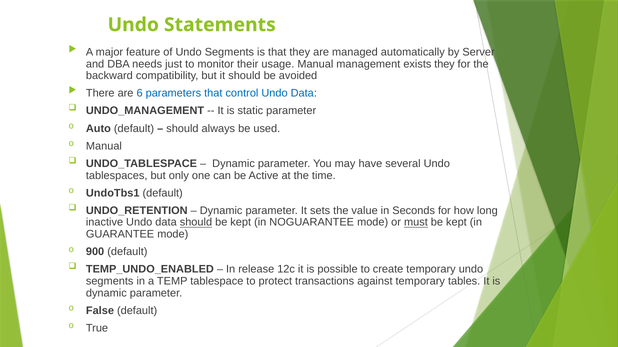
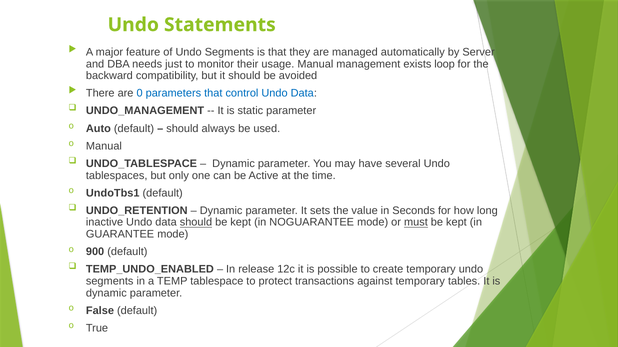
exists they: they -> loop (445, 64)
6: 6 -> 0 (140, 93)
